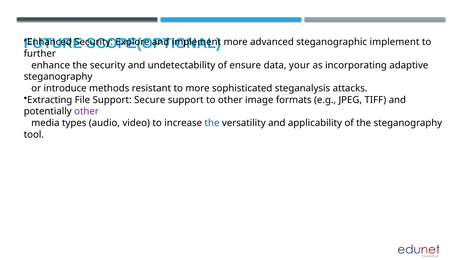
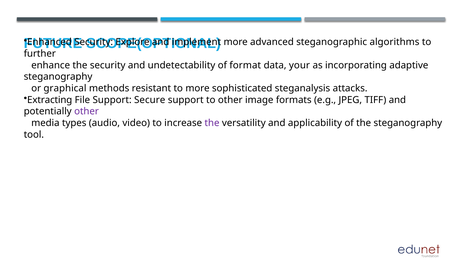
steganographic implement: implement -> algorithms (395, 42)
ensure: ensure -> format (245, 65)
introduce: introduce -> graphical (65, 88)
the colour: blue -> purple (212, 123)
